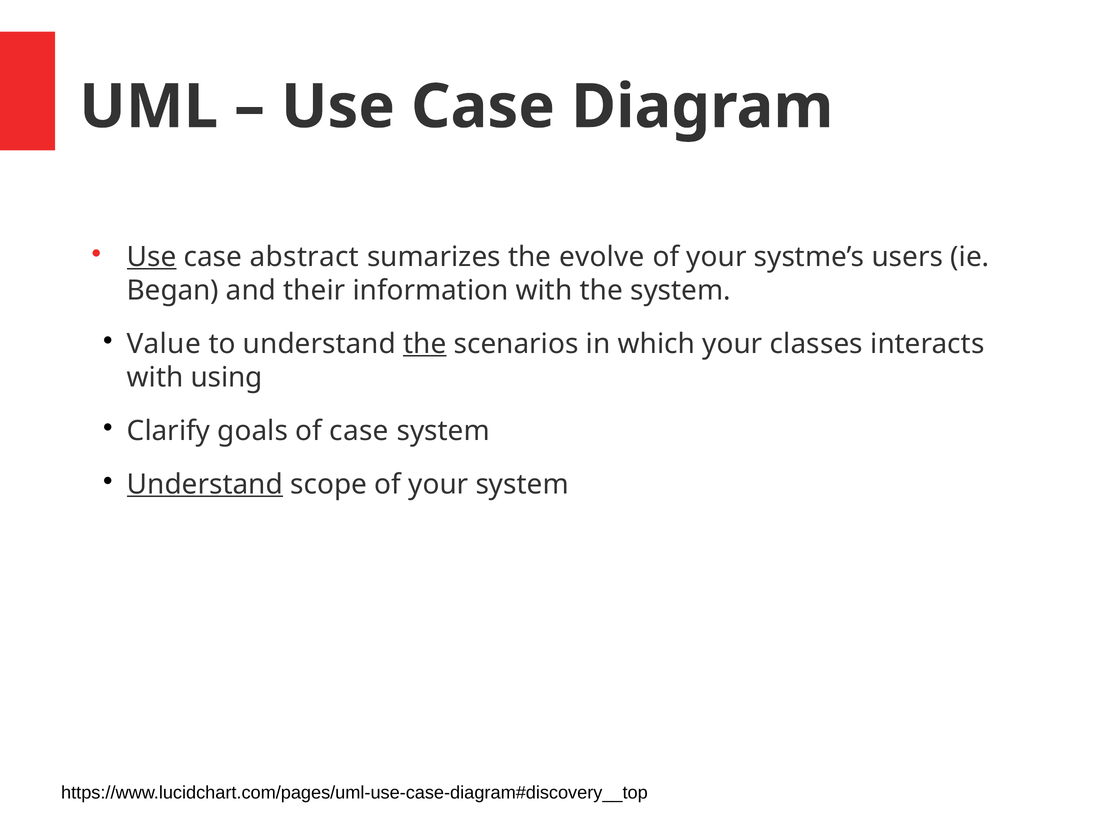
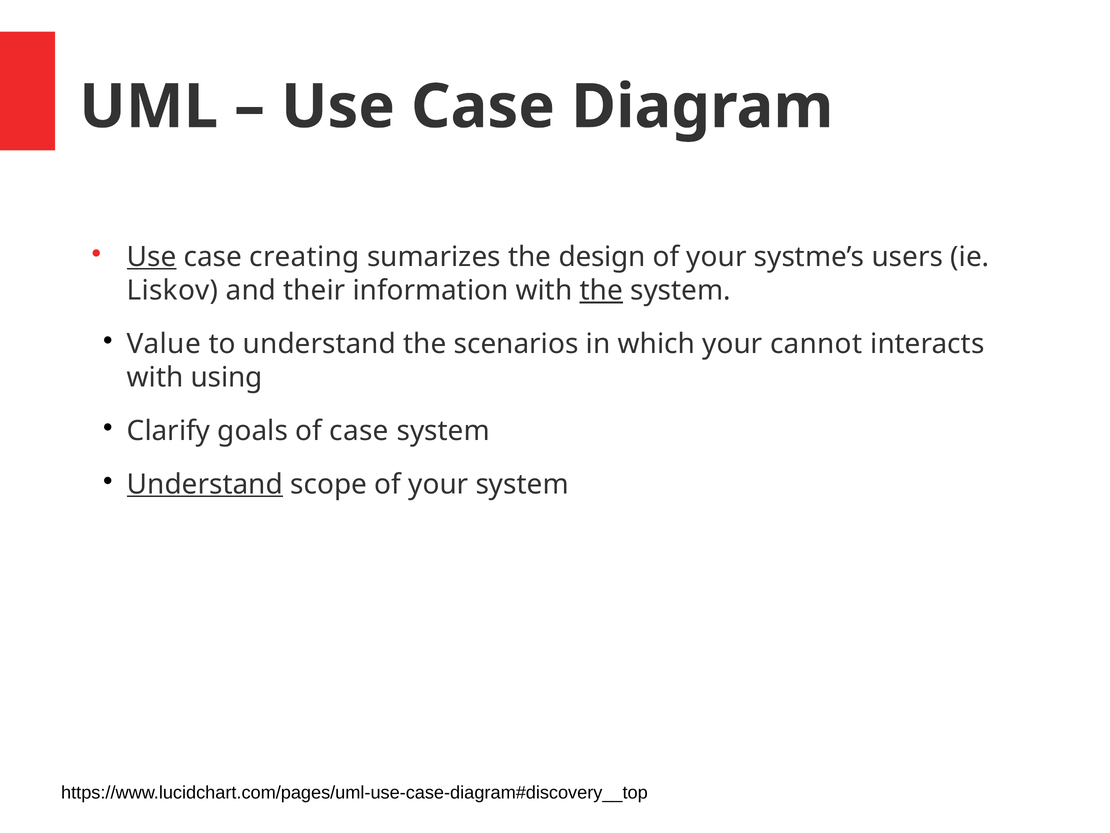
abstract: abstract -> creating (304, 257)
evolve: evolve -> design (602, 257)
Began: Began -> Liskov (173, 290)
the underline: none -> present (601, 290)
the underline: present -> none (425, 344)
classes: classes -> cannot (816, 344)
